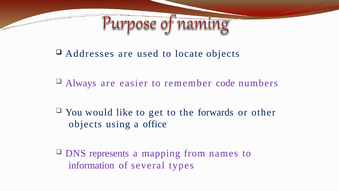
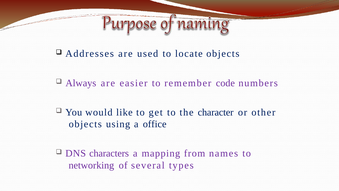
forwards: forwards -> character (216, 112)
represents: represents -> characters (109, 153)
information: information -> networking (91, 165)
